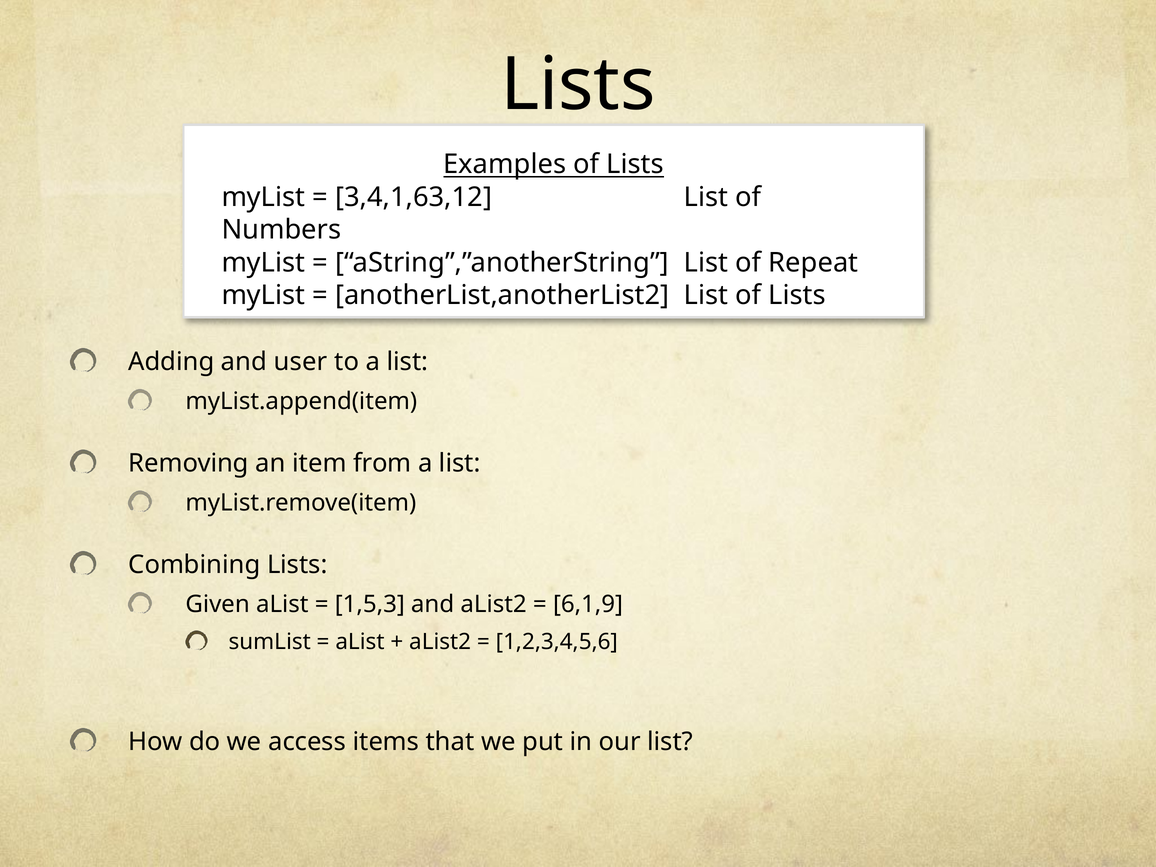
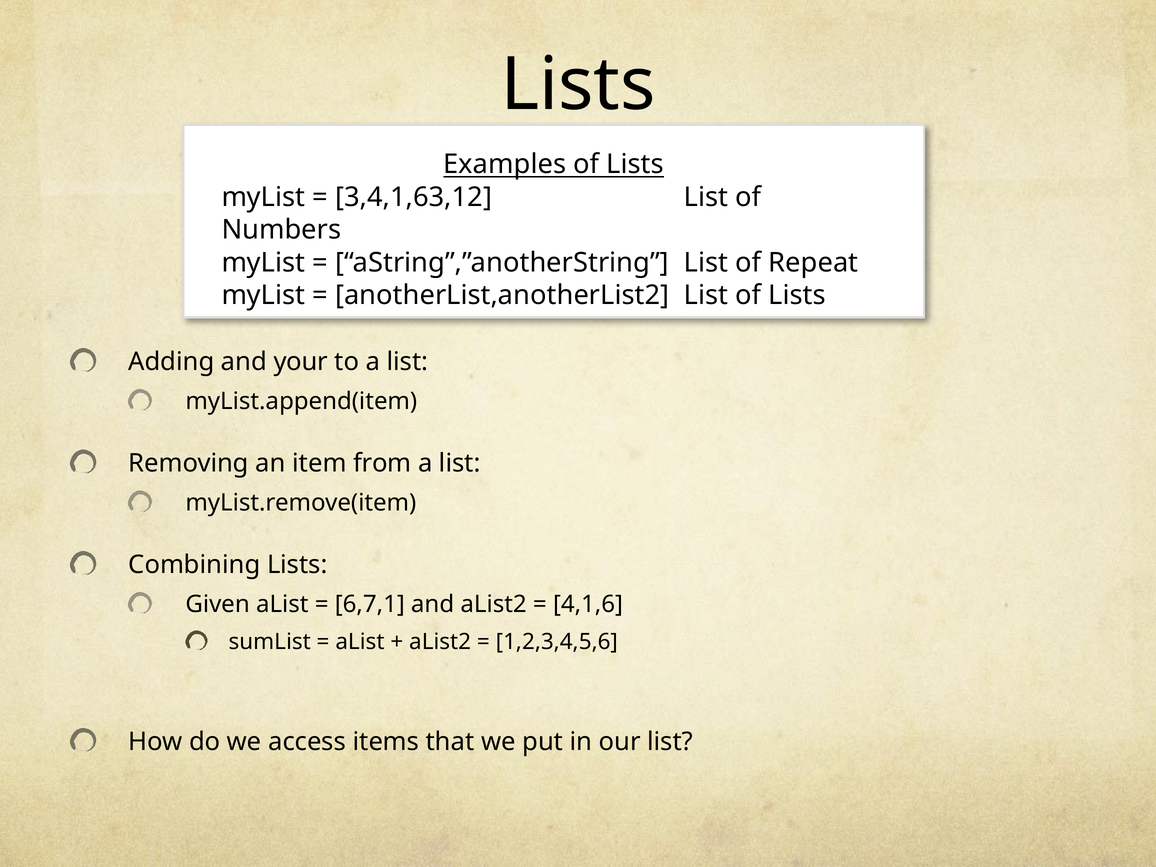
user: user -> your (301, 362)
1,5,3: 1,5,3 -> 6,7,1 (370, 604)
6,1,9: 6,1,9 -> 4,1,6 (588, 604)
